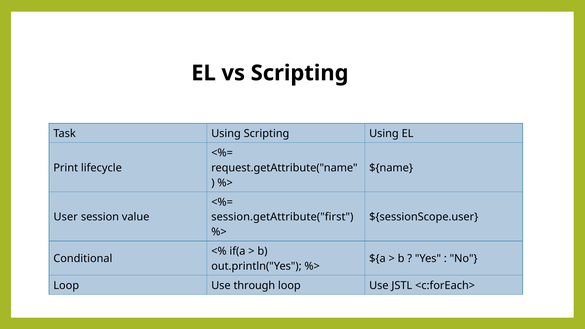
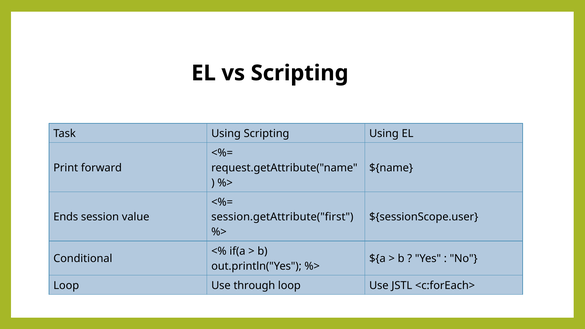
lifecycle: lifecycle -> forward (101, 168)
User: User -> Ends (66, 217)
